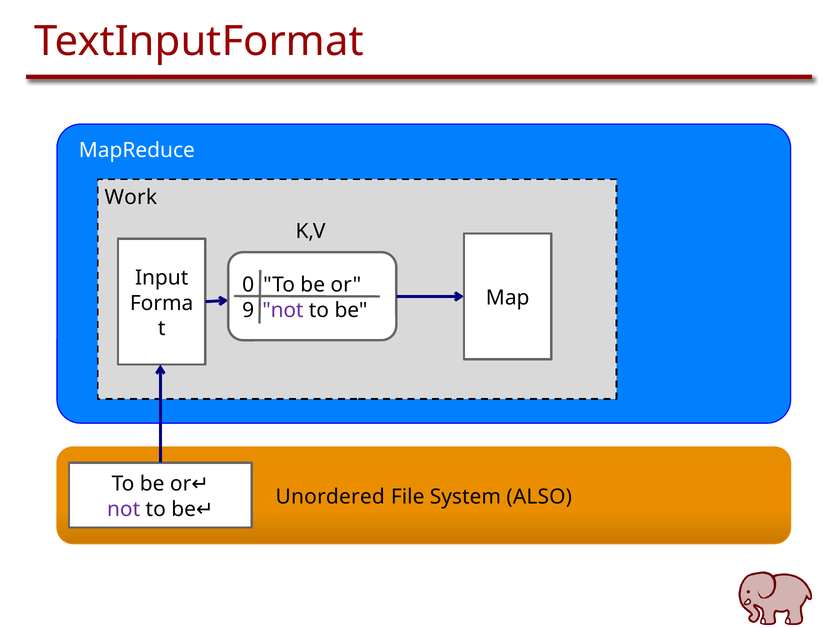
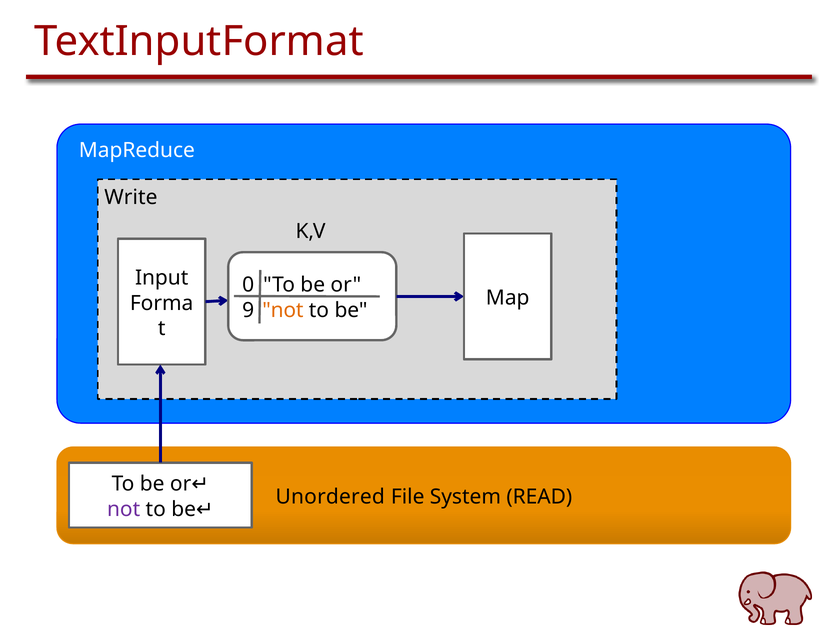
Work: Work -> Write (131, 198)
not colour: purple -> orange (283, 310)
ALSO: ALSO -> READ (539, 497)
